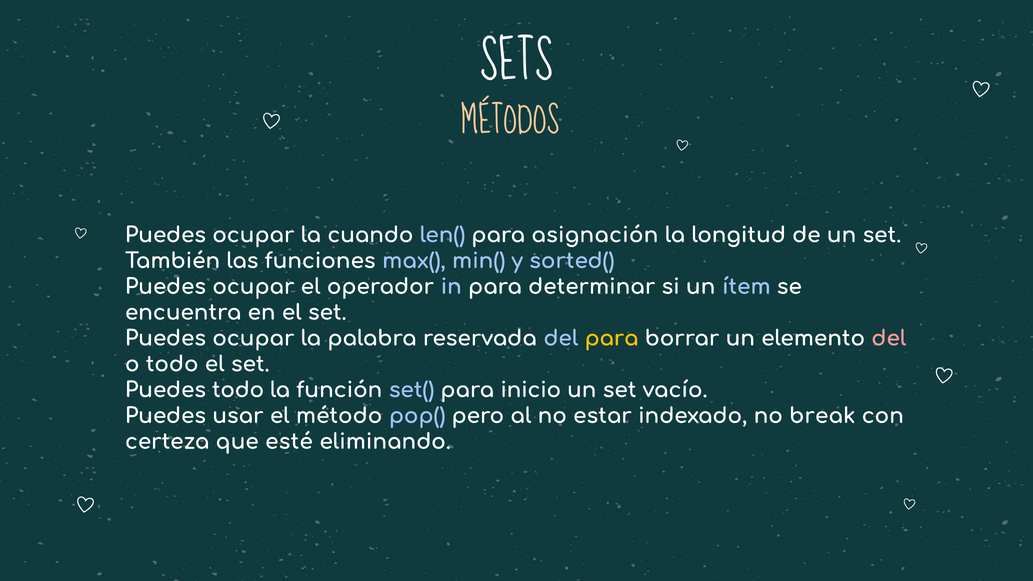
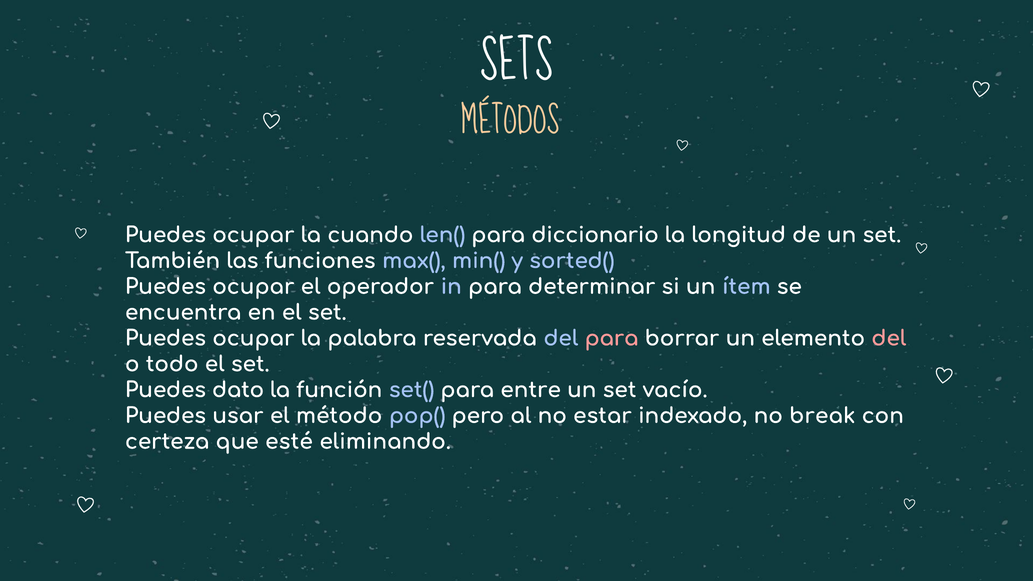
asignación: asignación -> diccionario (595, 235)
para colour: yellow -> pink (612, 338)
Puedes todo: todo -> dato (238, 390)
inicio: inicio -> entre (531, 390)
